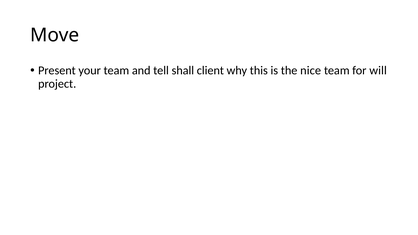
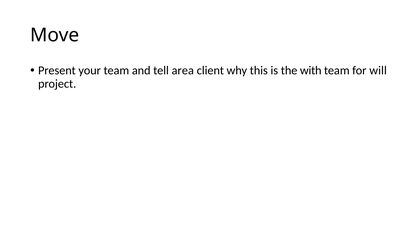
shall: shall -> area (183, 71)
nice: nice -> with (311, 71)
